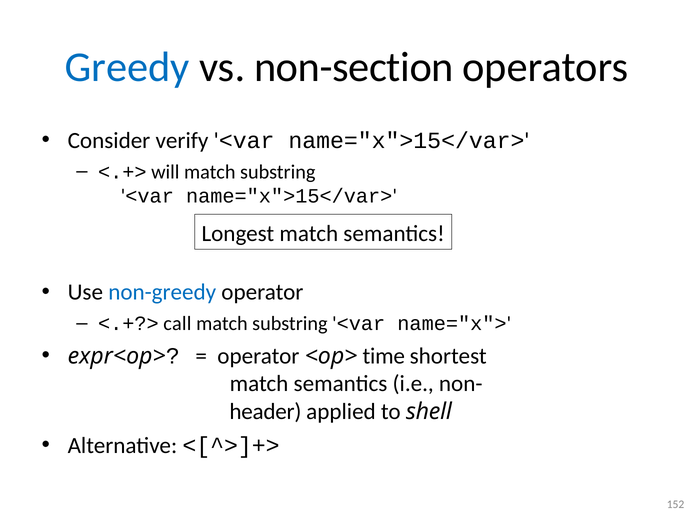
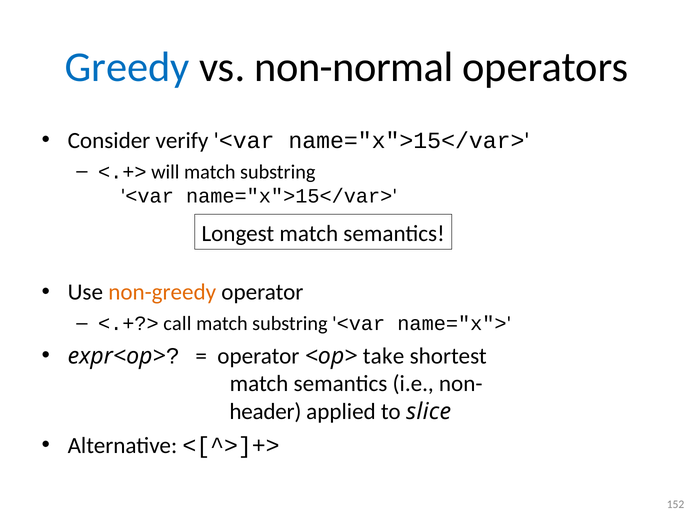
non-section: non-section -> non-normal (354, 67)
non-greedy colour: blue -> orange (162, 292)
time: time -> take (384, 356)
shell: shell -> slice (429, 411)
